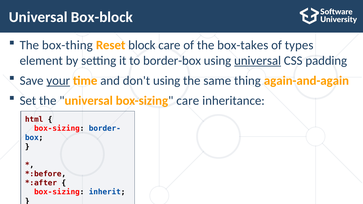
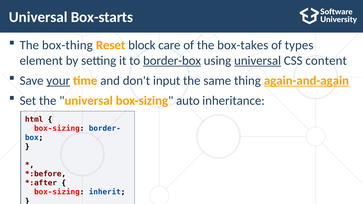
Box-block: Box-block -> Box-starts (102, 17)
border-box underline: none -> present (172, 61)
padding: padding -> content (326, 61)
don't using: using -> input (167, 81)
again-and-again underline: none -> present (306, 81)
box-sizing care: care -> auto (188, 101)
